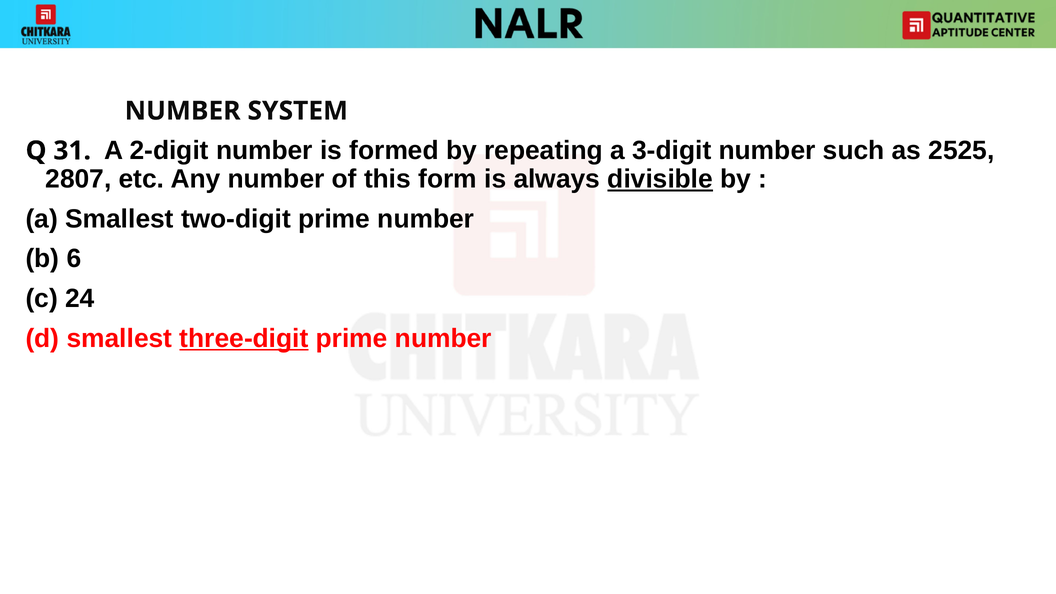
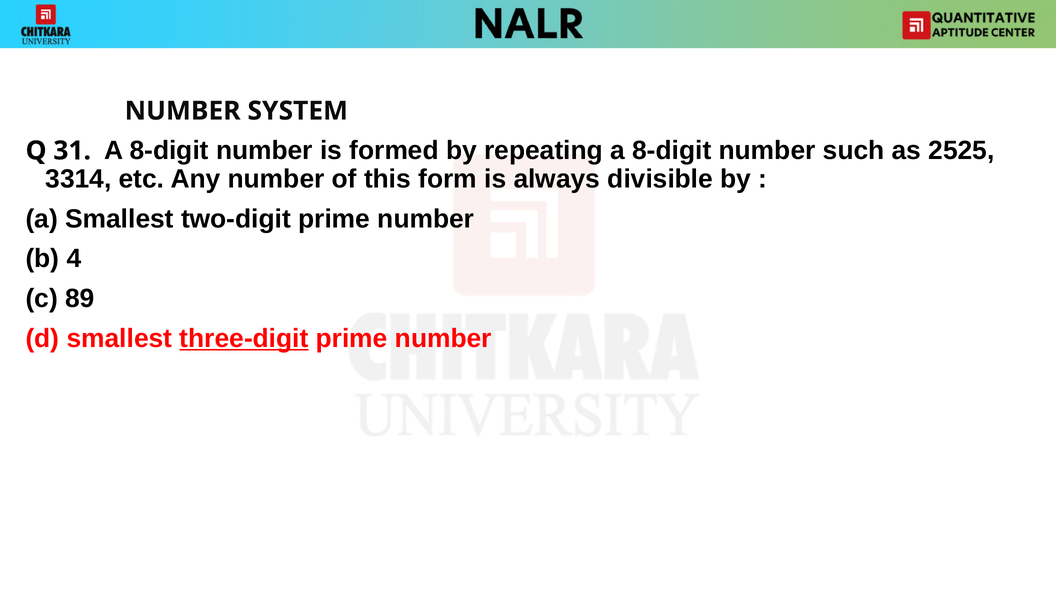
31 A 2-digit: 2-digit -> 8-digit (169, 151)
repeating a 3-digit: 3-digit -> 8-digit (672, 151)
2807: 2807 -> 3314 (78, 179)
divisible underline: present -> none (660, 179)
6: 6 -> 4 (74, 259)
24: 24 -> 89 (80, 299)
